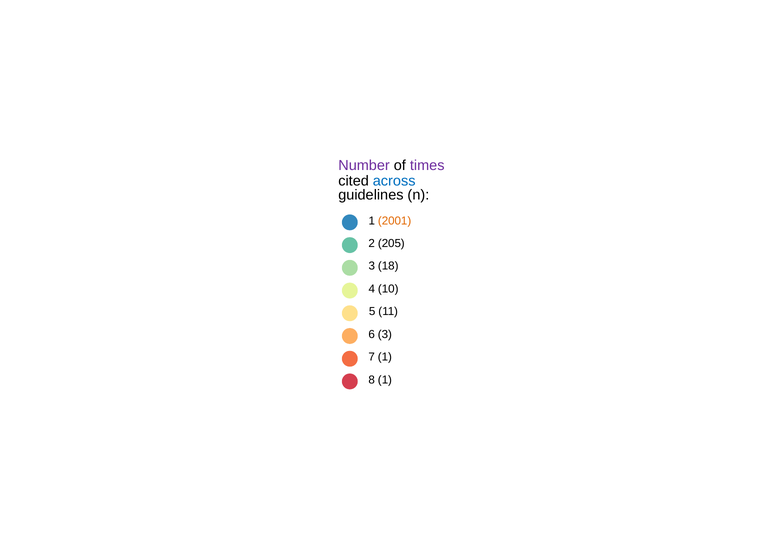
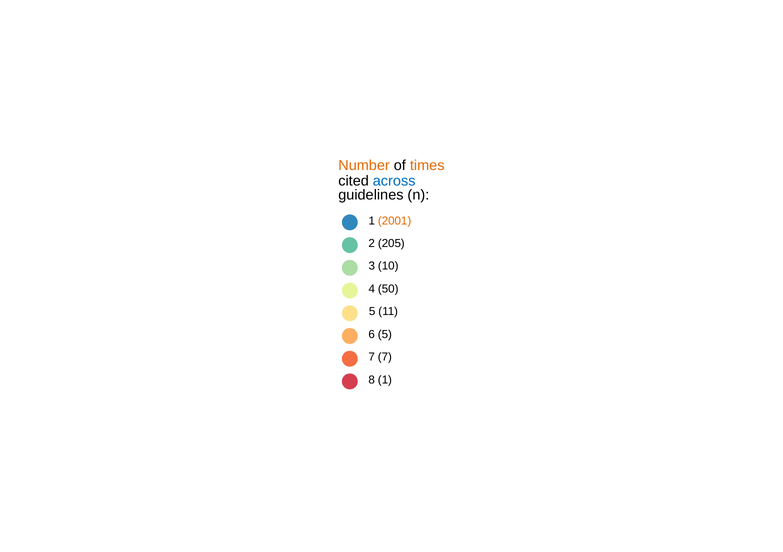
Number colour: purple -> orange (364, 165)
times colour: purple -> orange (427, 165)
18: 18 -> 10 (388, 266)
10: 10 -> 50 (388, 289)
6 3: 3 -> 5 (385, 334)
7 1: 1 -> 7 (385, 357)
